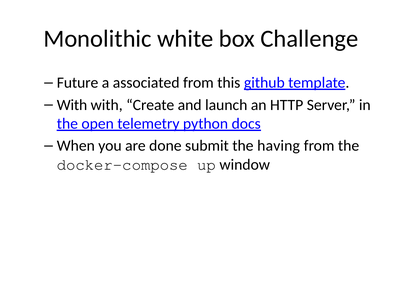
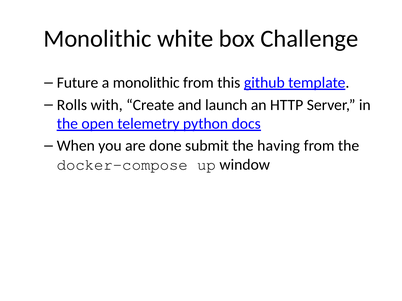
a associated: associated -> monolithic (146, 83)
With: With -> Rolls (72, 105)
